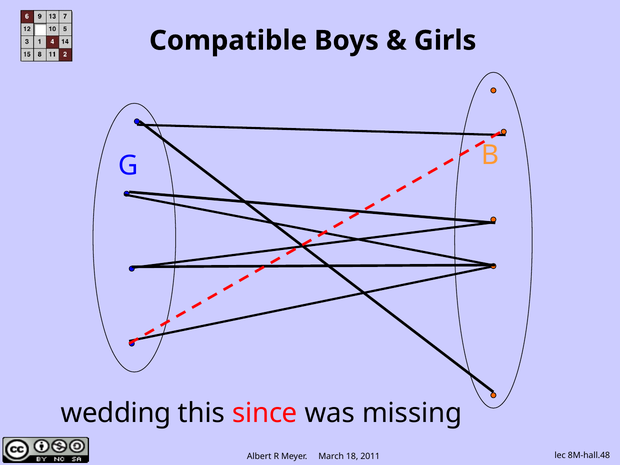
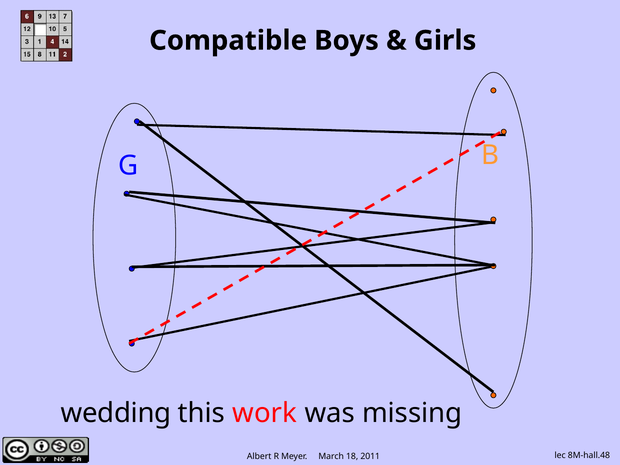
since: since -> work (265, 413)
